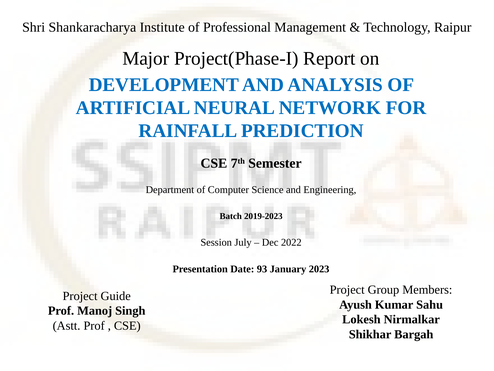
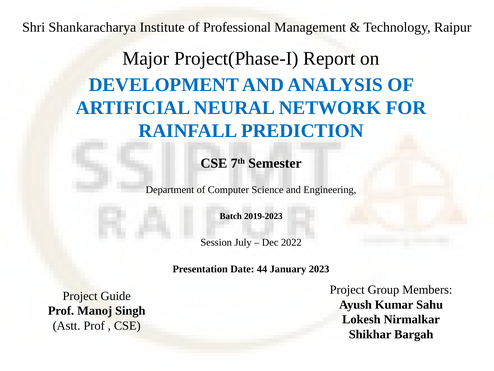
93: 93 -> 44 (262, 269)
